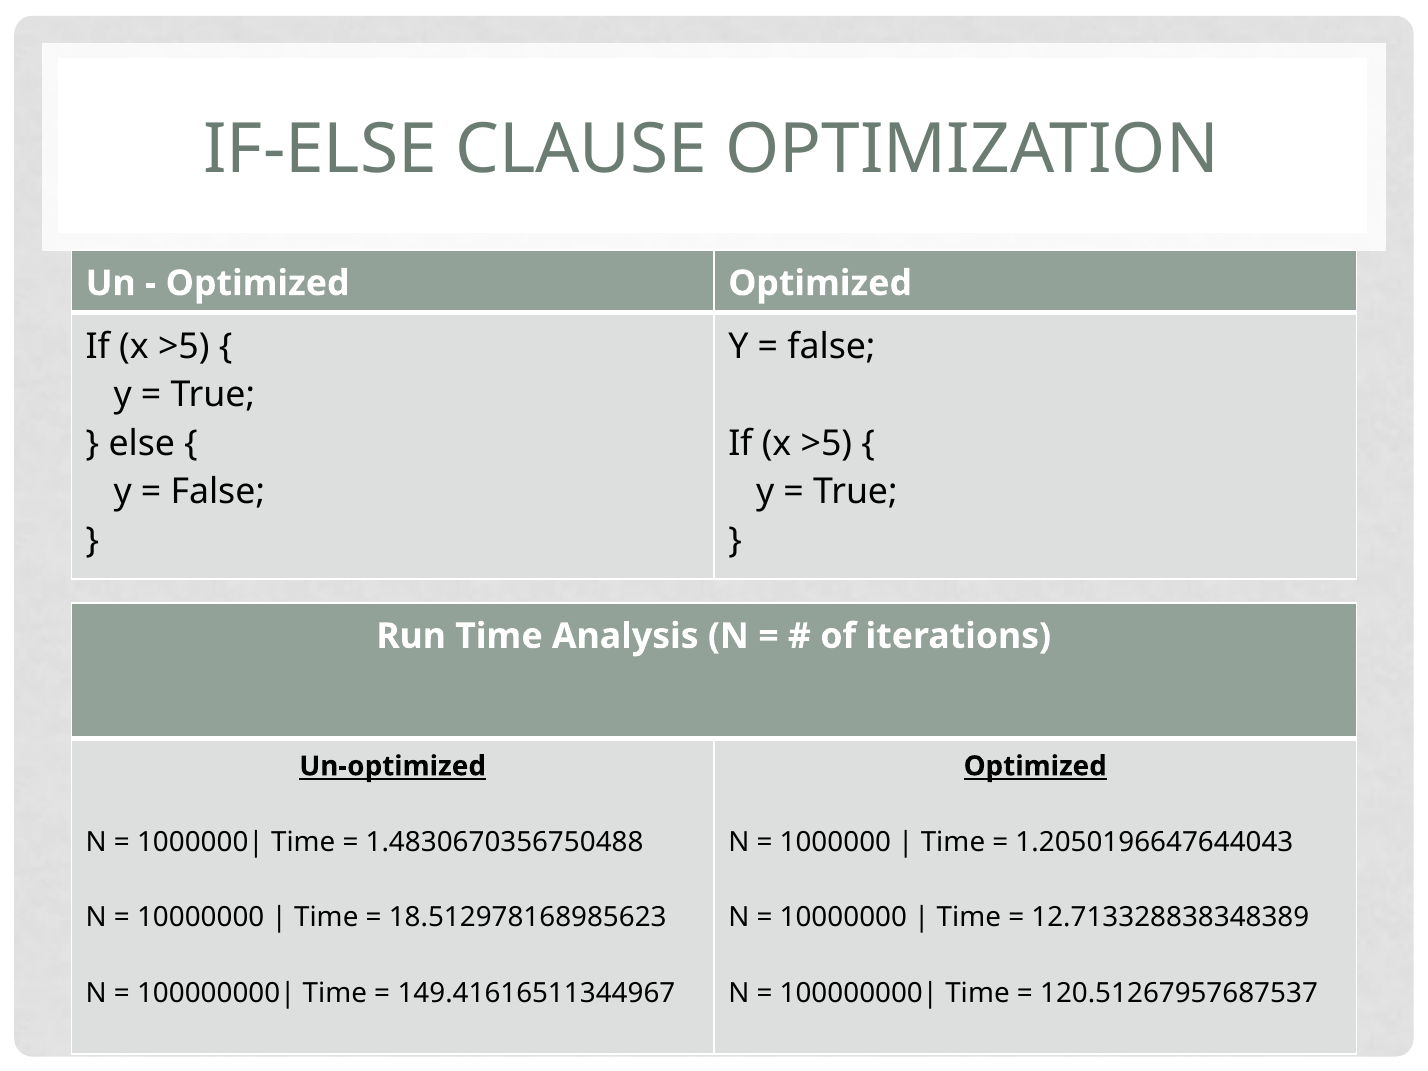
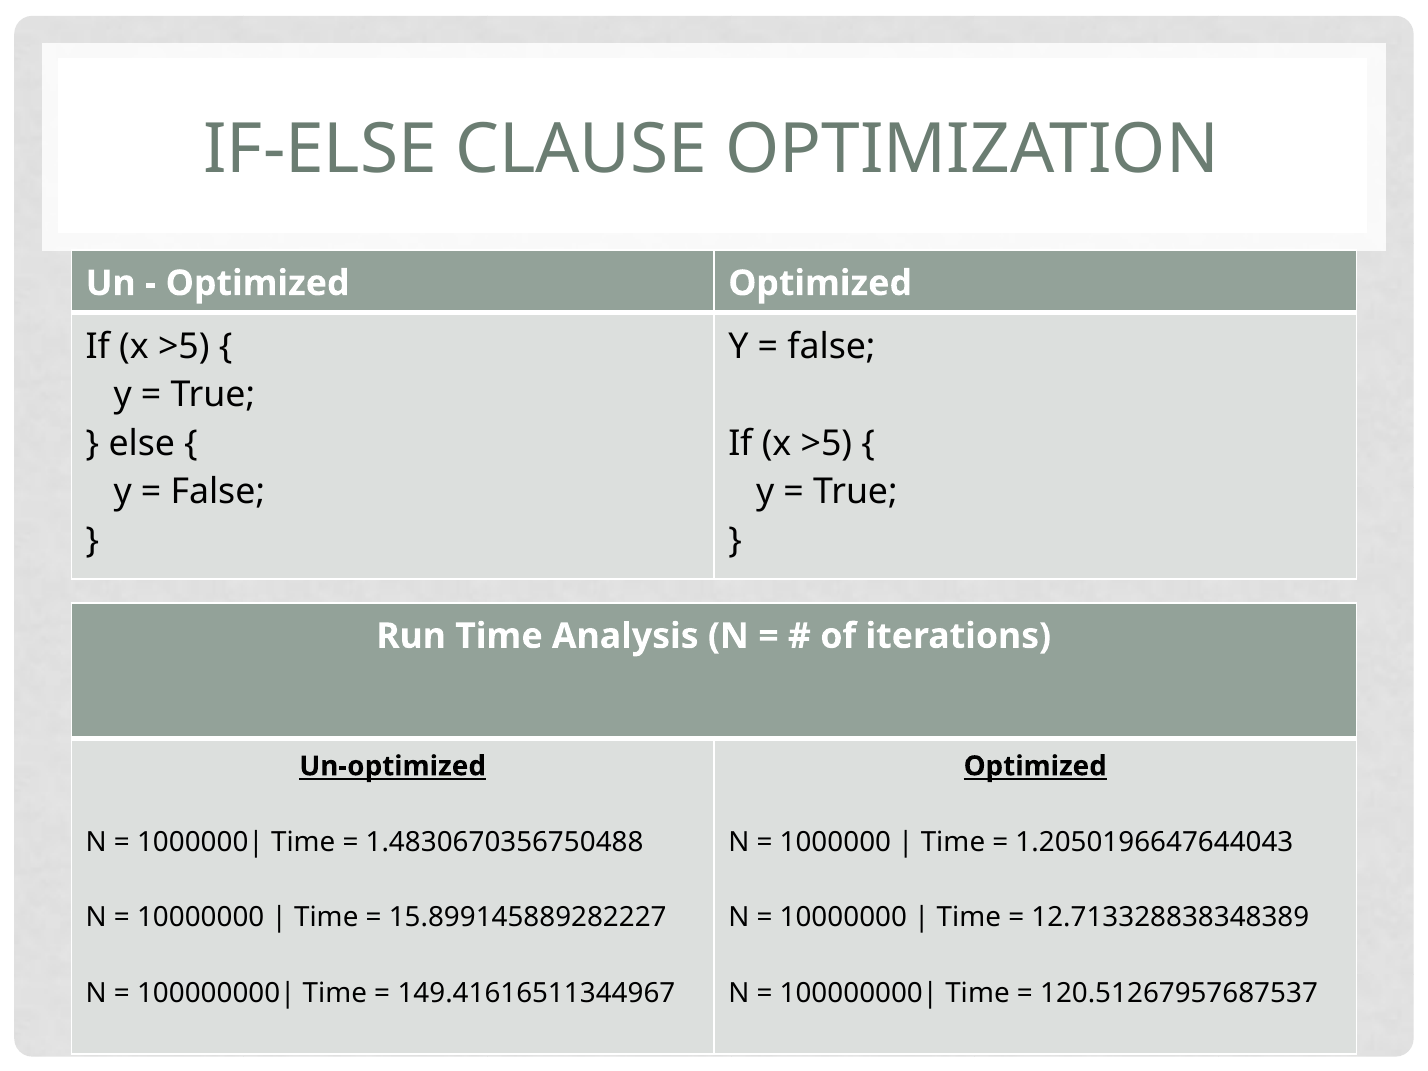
18.512978168985623: 18.512978168985623 -> 15.899145889282227 (528, 918)
